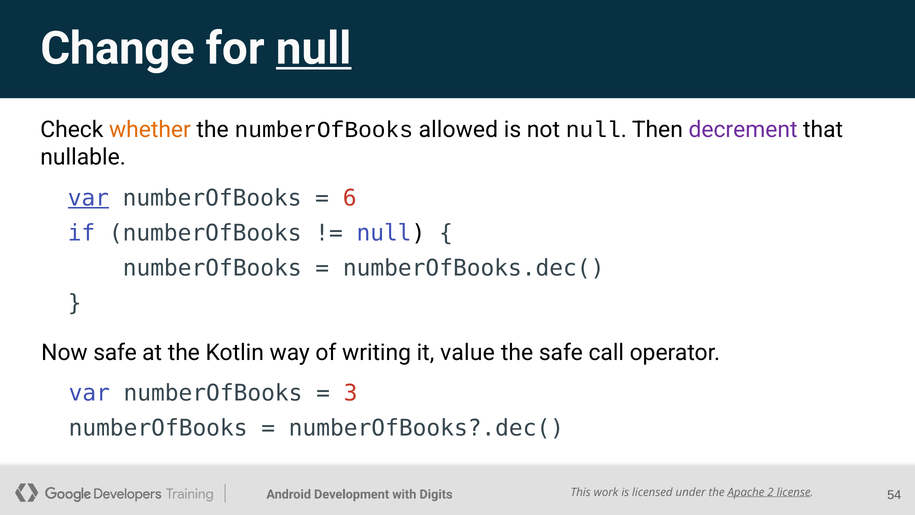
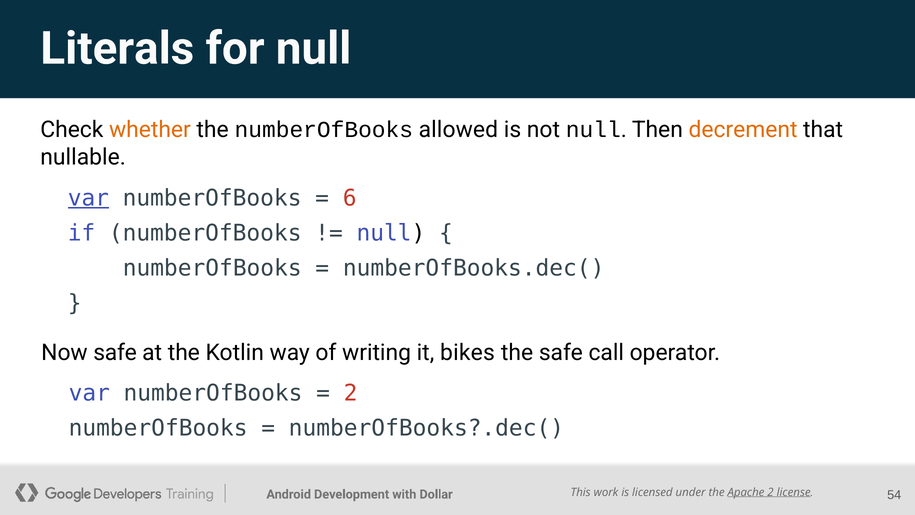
Change: Change -> Literals (117, 49)
null underline: present -> none (314, 49)
decrement colour: purple -> orange (743, 129)
value: value -> bikes (467, 352)
3: 3 -> 2 (351, 393)
Digits: Digits -> Dollar (436, 494)
